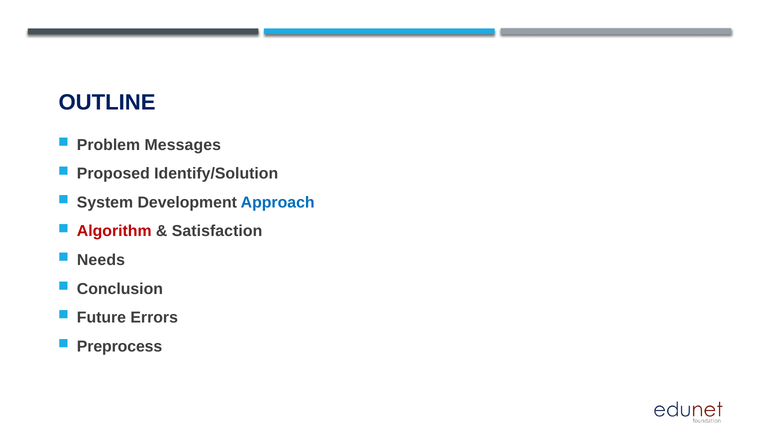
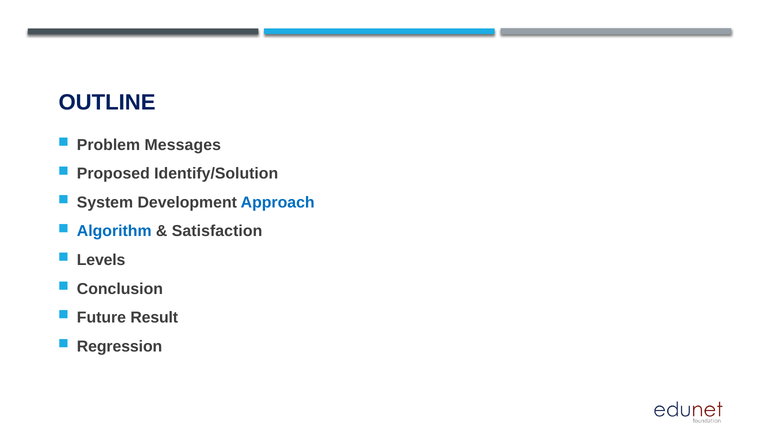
Algorithm colour: red -> blue (114, 231)
Needs: Needs -> Levels (101, 260)
Errors: Errors -> Result (154, 318)
Preprocess: Preprocess -> Regression (120, 346)
